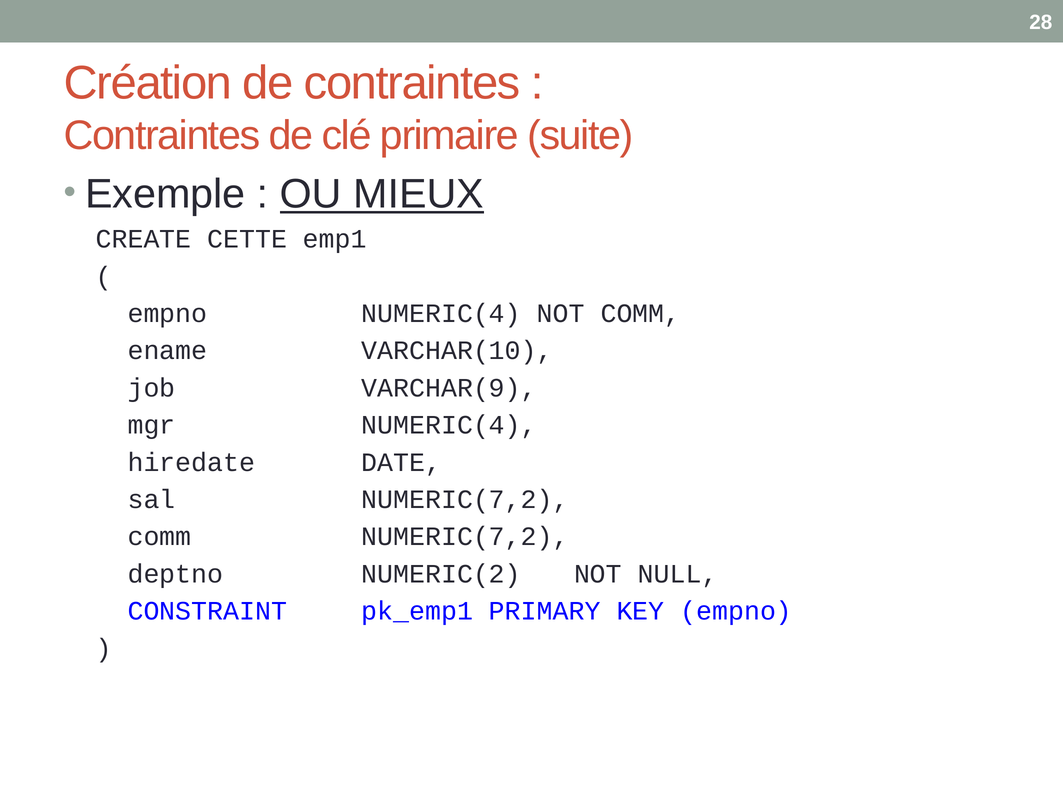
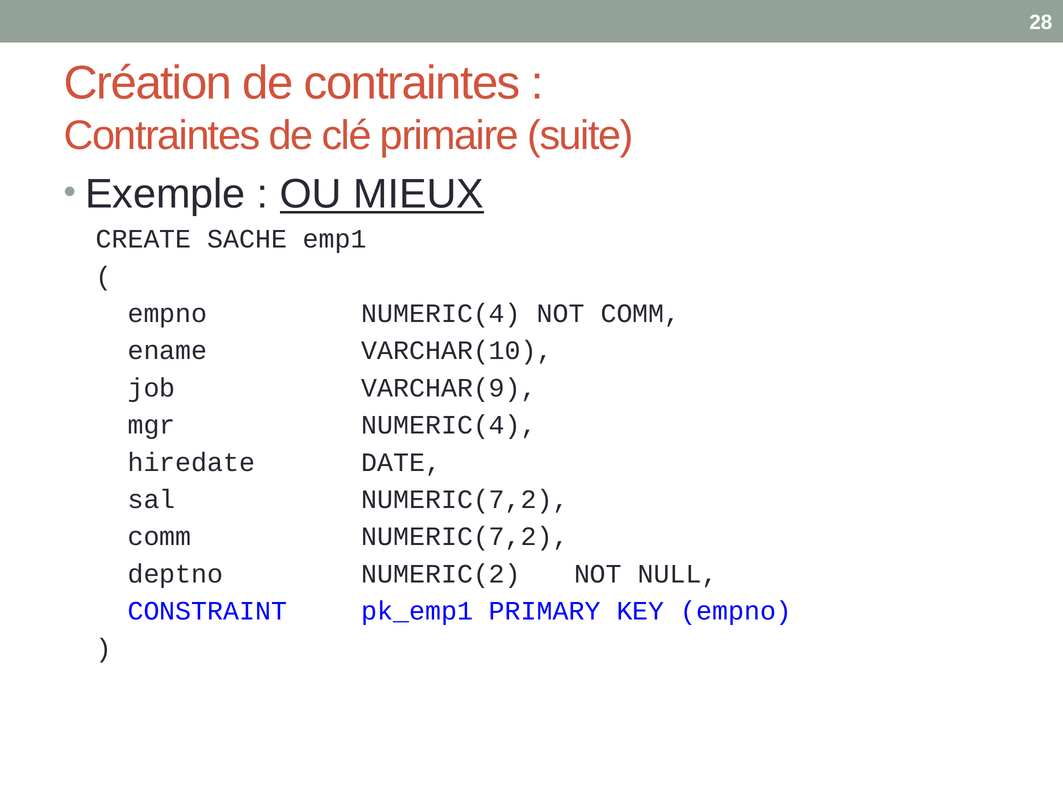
CETTE: CETTE -> SACHE (247, 239)
